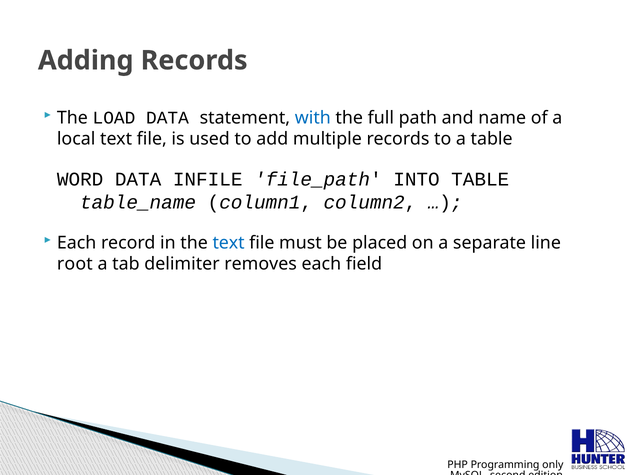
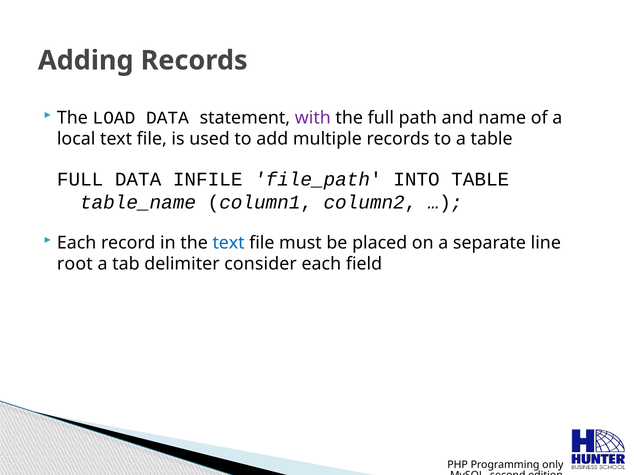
with colour: blue -> purple (313, 118)
WORD: WORD -> FULL (80, 180)
removes: removes -> consider (261, 264)
